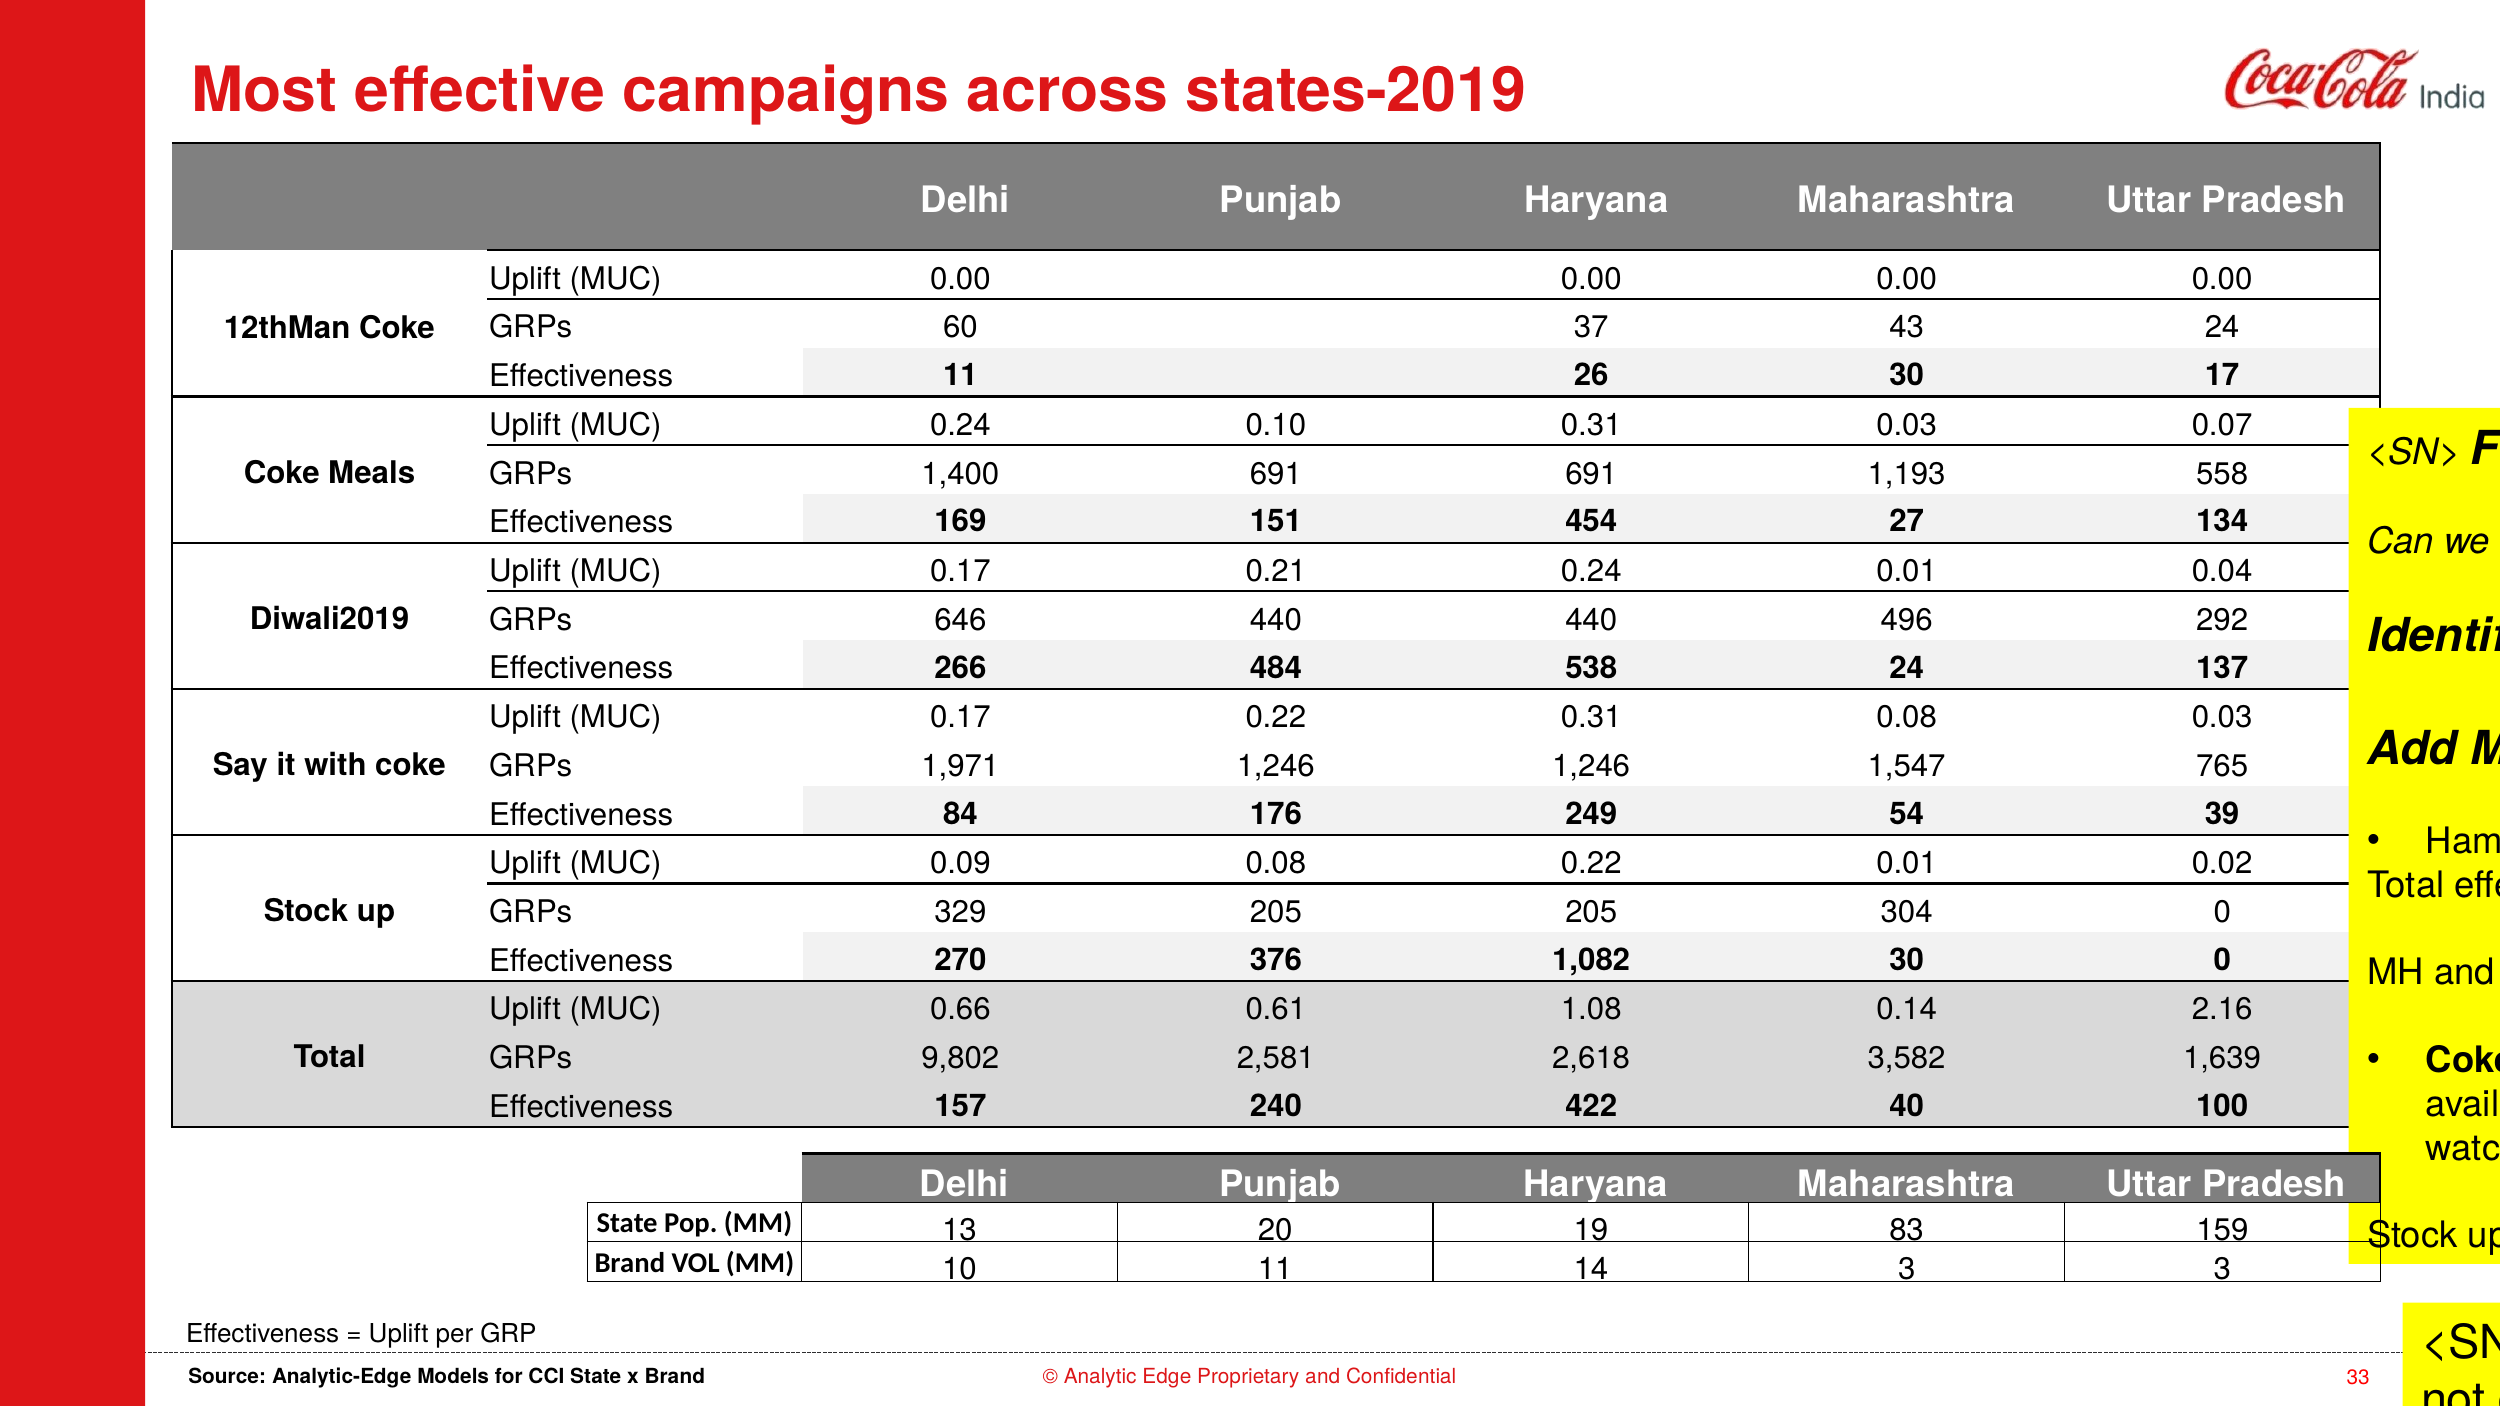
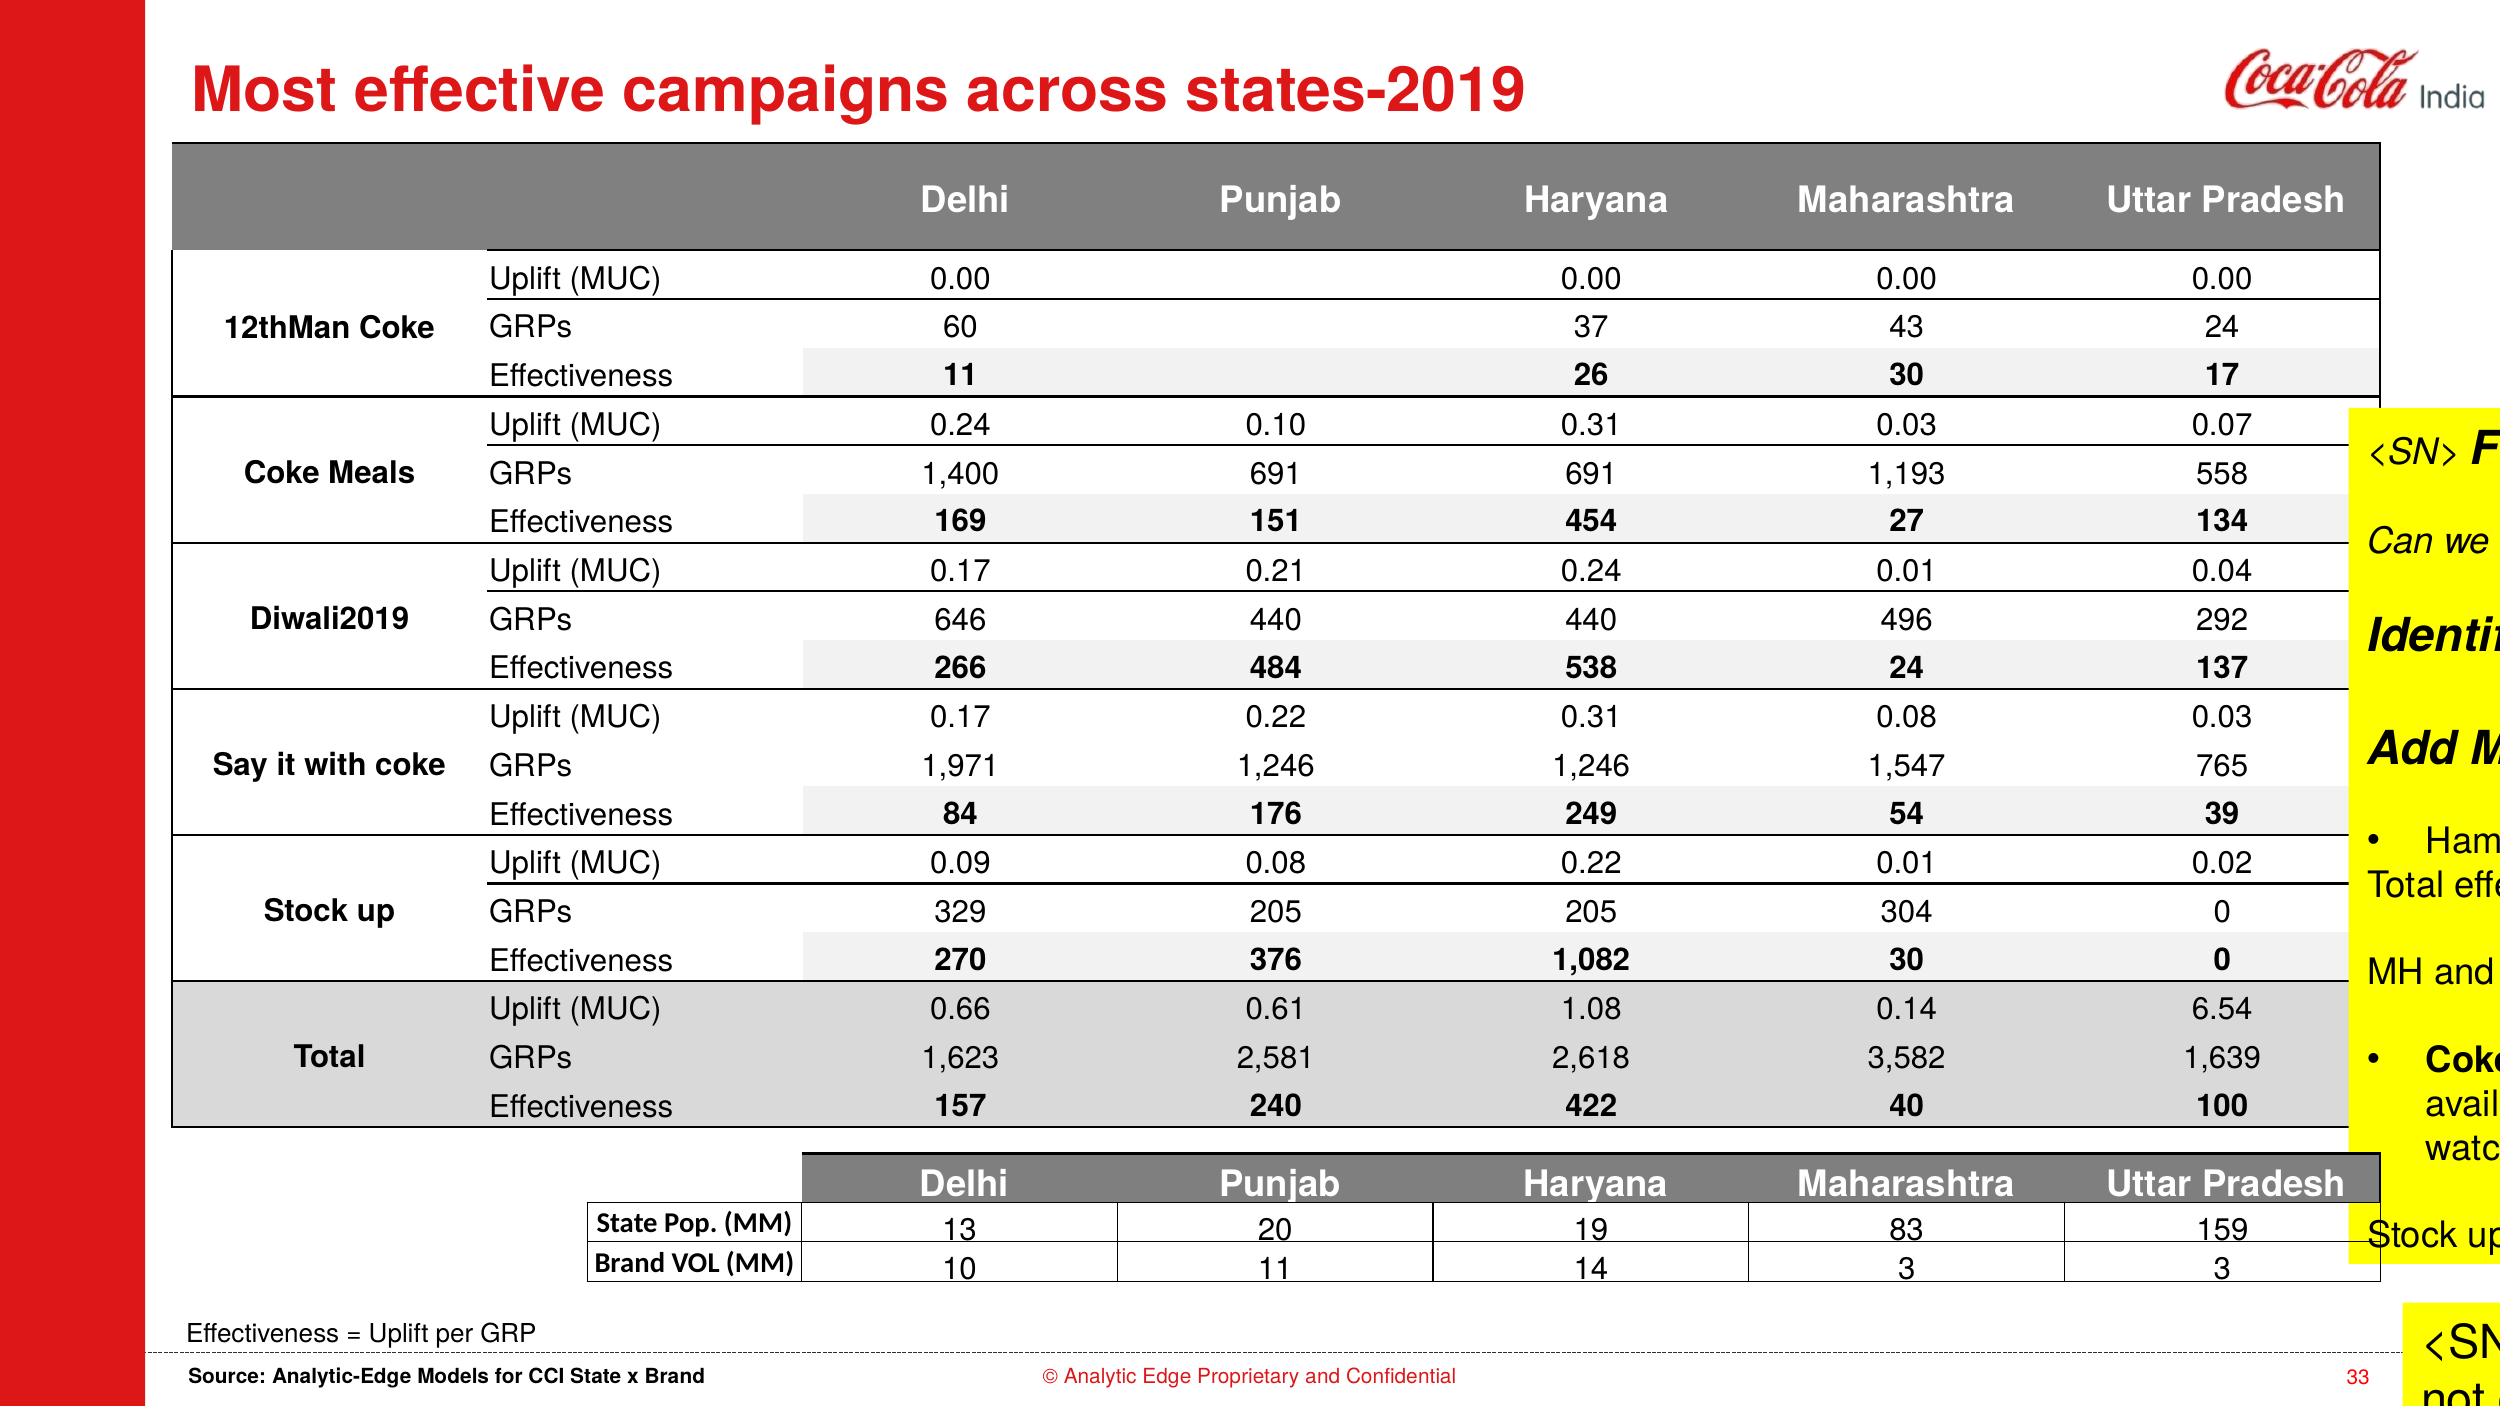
2.16: 2.16 -> 6.54 (2222, 1010)
9,802: 9,802 -> 1,623 (960, 1059)
